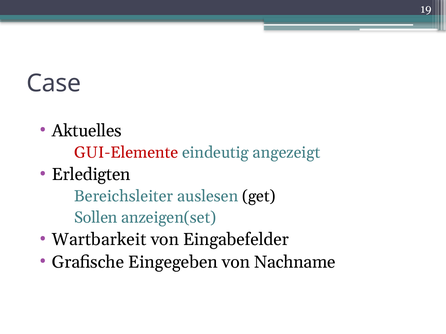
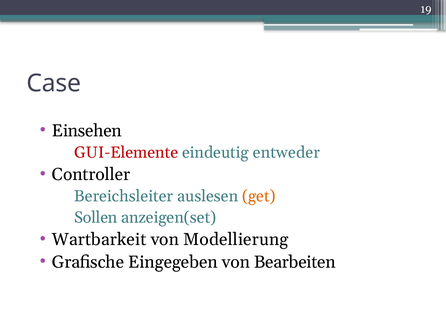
Aktuelles: Aktuelles -> Einsehen (87, 131)
angezeigt: angezeigt -> entweder (286, 153)
Erledigten: Erledigten -> Controller (91, 175)
get colour: black -> orange (259, 197)
Eingabefelder: Eingabefelder -> Modellierung (236, 240)
Nachname: Nachname -> Bearbeiten (295, 263)
